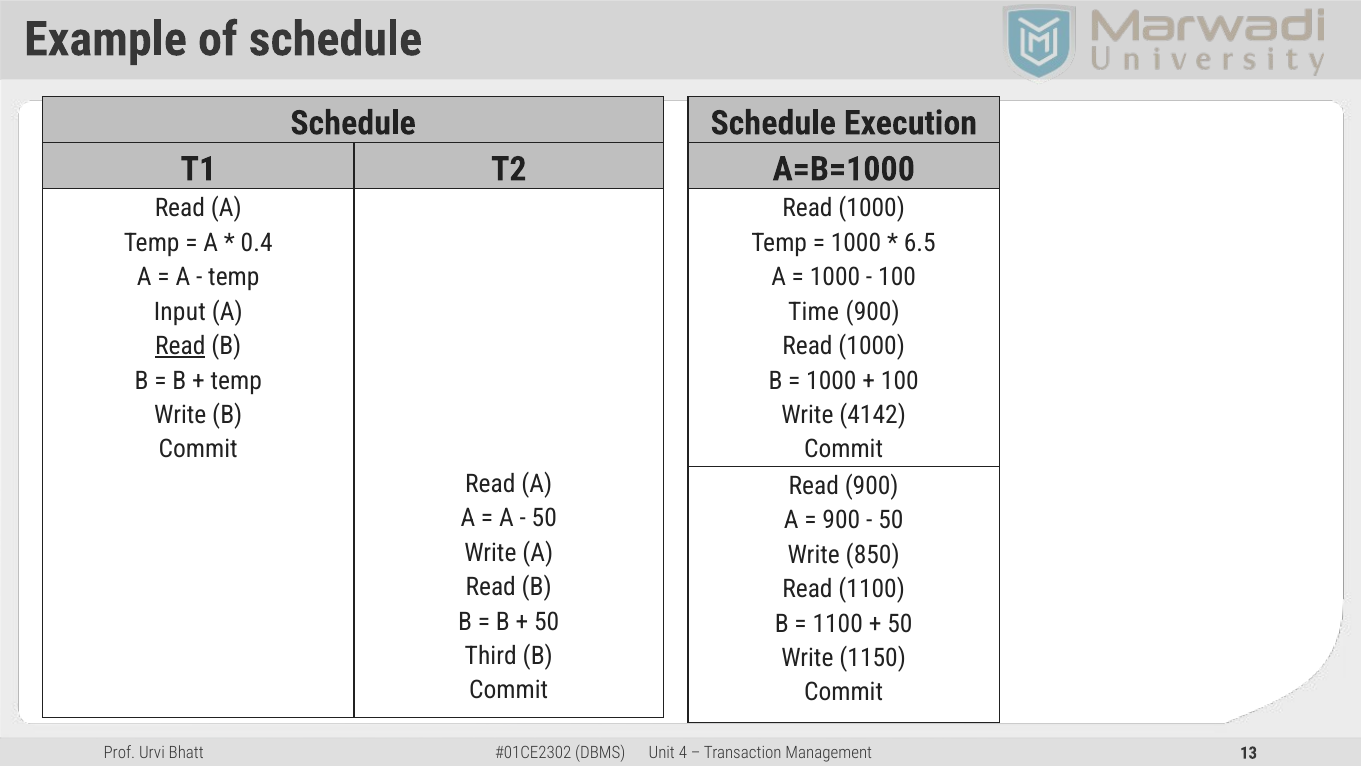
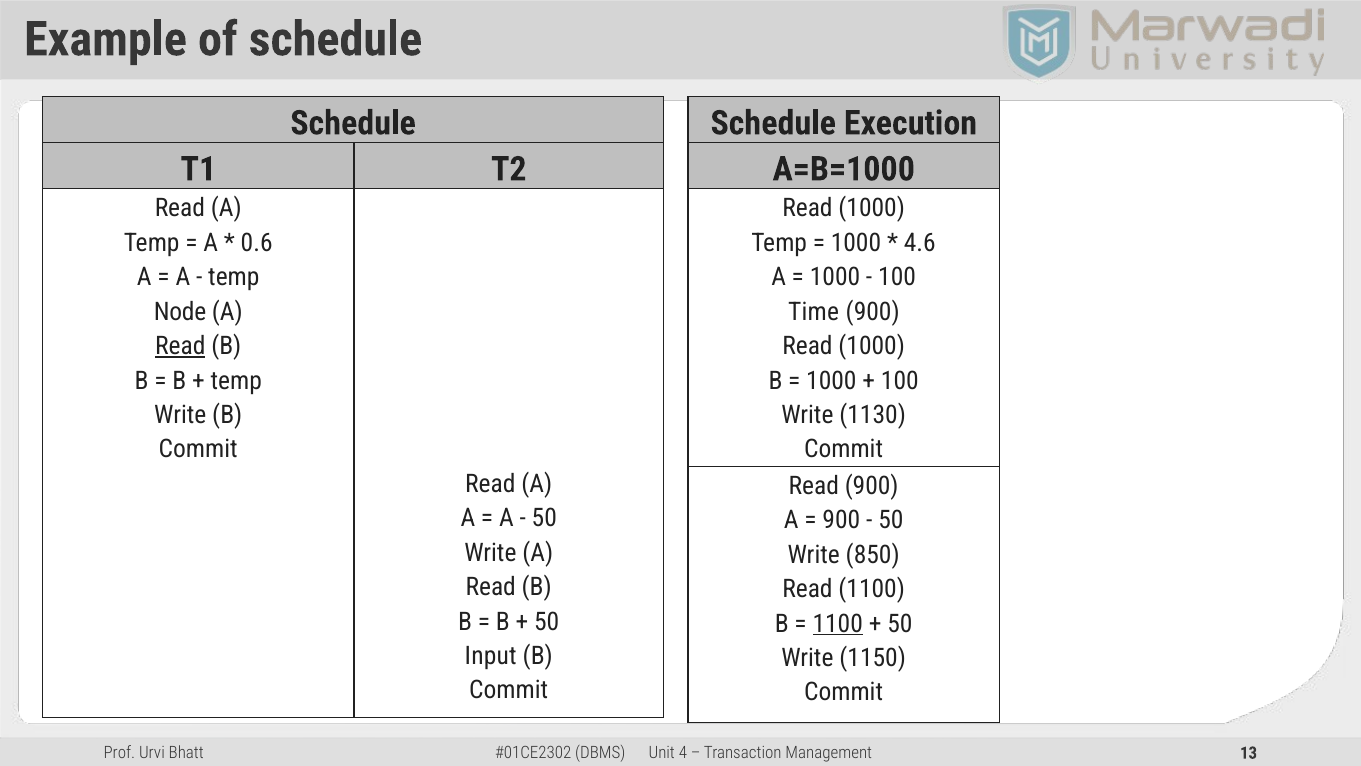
0.4: 0.4 -> 0.6 (257, 243)
6.5: 6.5 -> 4.6 (920, 243)
Input: Input -> Node (180, 312)
4142: 4142 -> 1130 (873, 415)
1100 underline: none -> present (838, 623)
Third: Third -> Input (491, 656)
